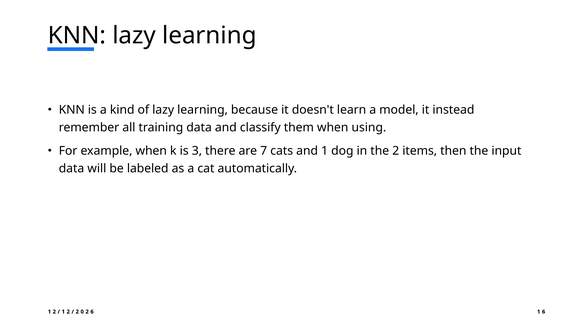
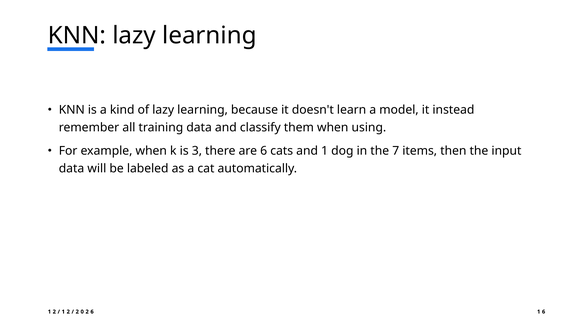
are 7: 7 -> 6 (264, 151)
the 2: 2 -> 7 (396, 151)
